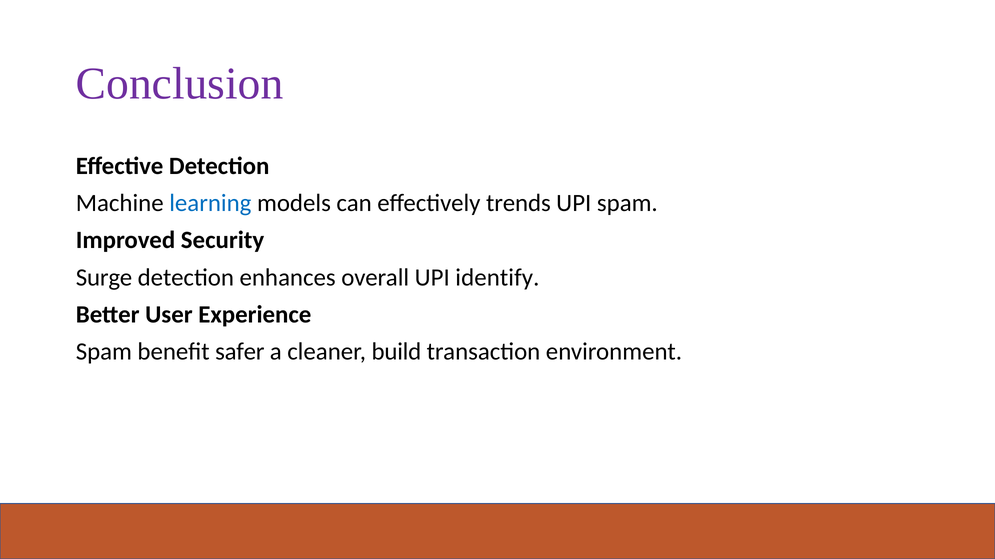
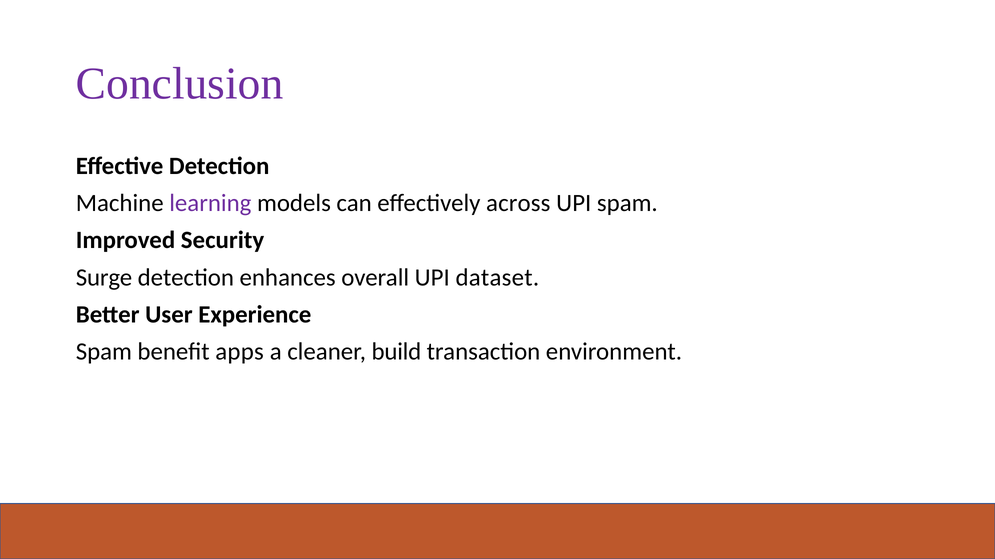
learning colour: blue -> purple (210, 203)
trends: trends -> across (518, 203)
identify: identify -> dataset (497, 278)
safer: safer -> apps (240, 352)
